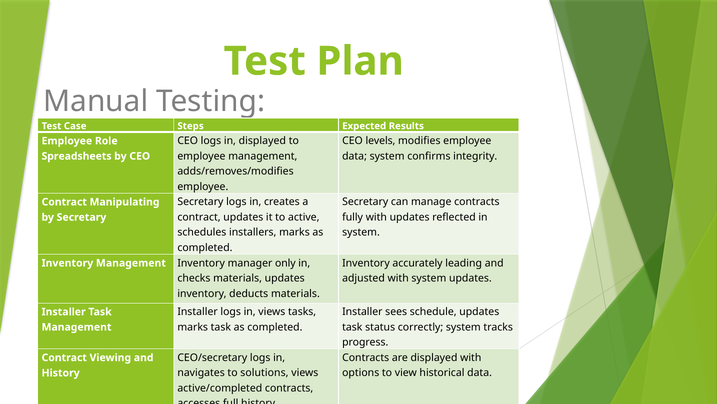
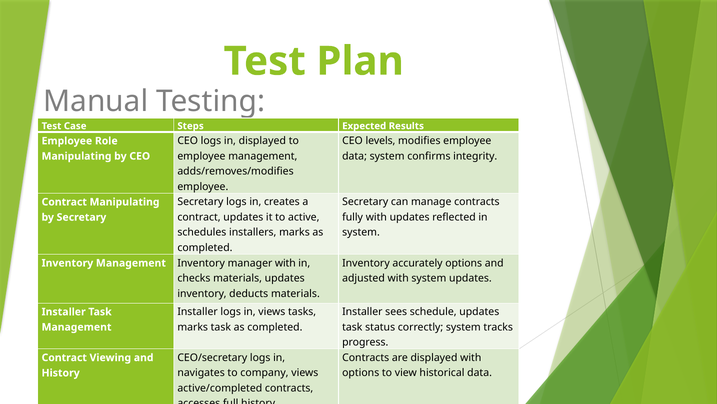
Spreadsheets: Spreadsheets -> Manipulating (77, 156)
accurately leading: leading -> options (464, 263)
manager only: only -> with (285, 263)
solutions: solutions -> company (264, 372)
